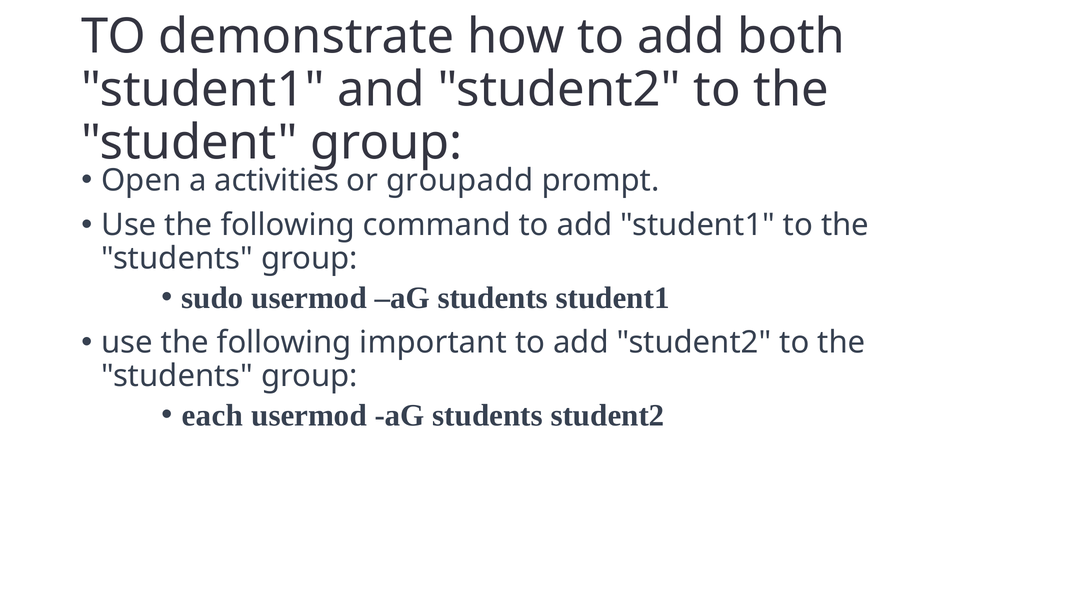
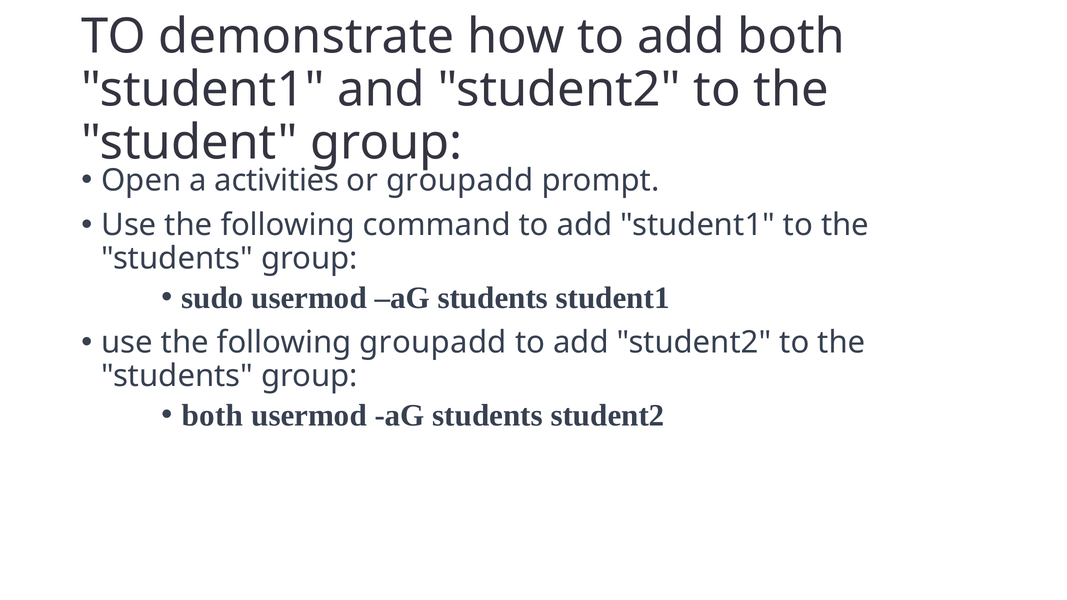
following important: important -> groupadd (433, 343)
each: each -> both (212, 415)
